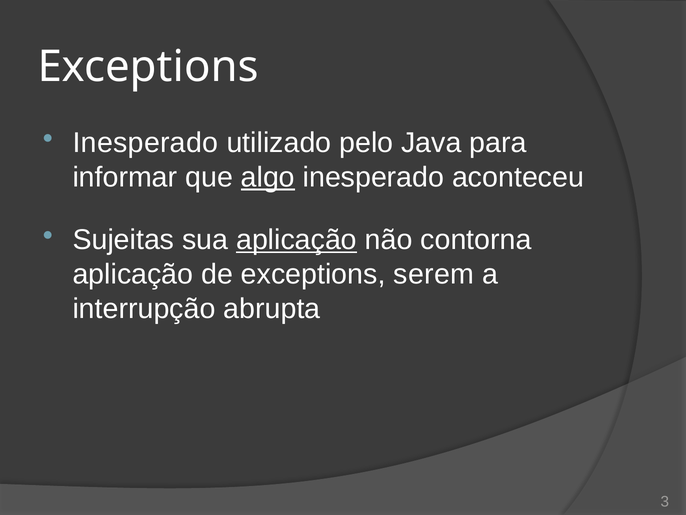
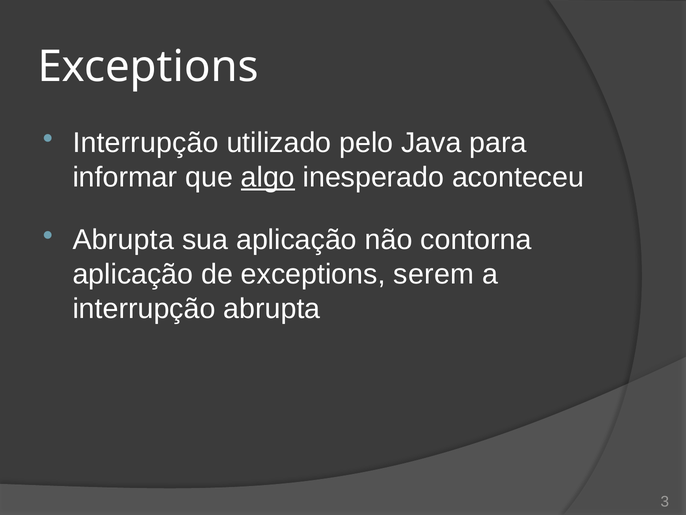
Inesperado: Inesperado -> Interrupção (146, 143)
Sujeitas: Sujeitas -> Abrupta (123, 240)
aplicação underline: present -> none (296, 240)
